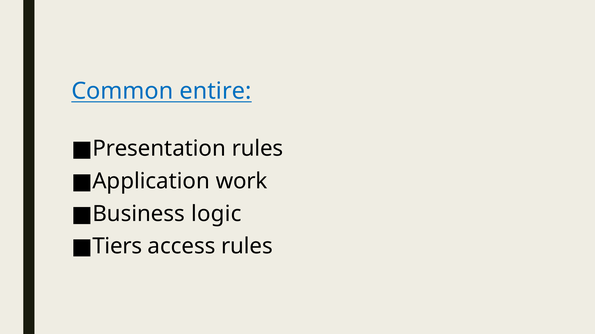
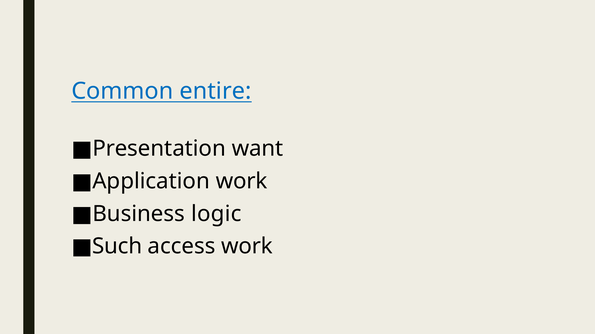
Presentation rules: rules -> want (258, 149)
Tiers: Tiers -> Such (117, 247)
access rules: rules -> work (247, 247)
